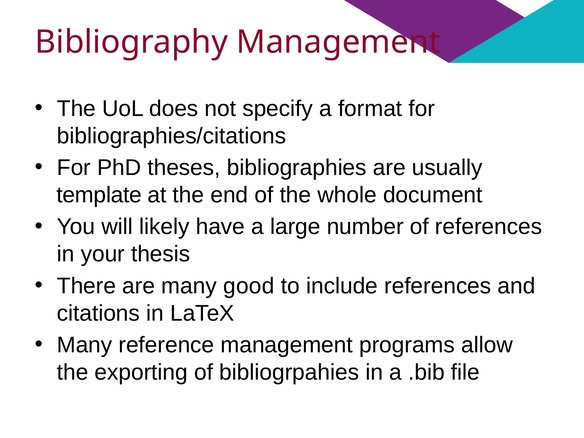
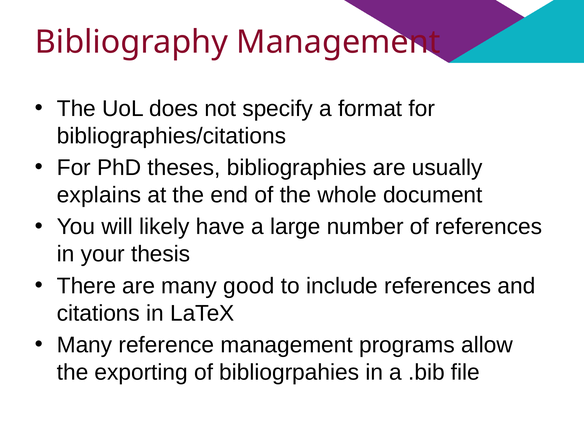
template: template -> explains (99, 195)
